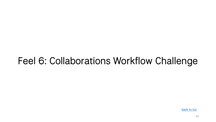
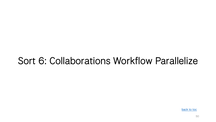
Feel: Feel -> Sort (27, 61)
Challenge: Challenge -> Parallelize (177, 61)
